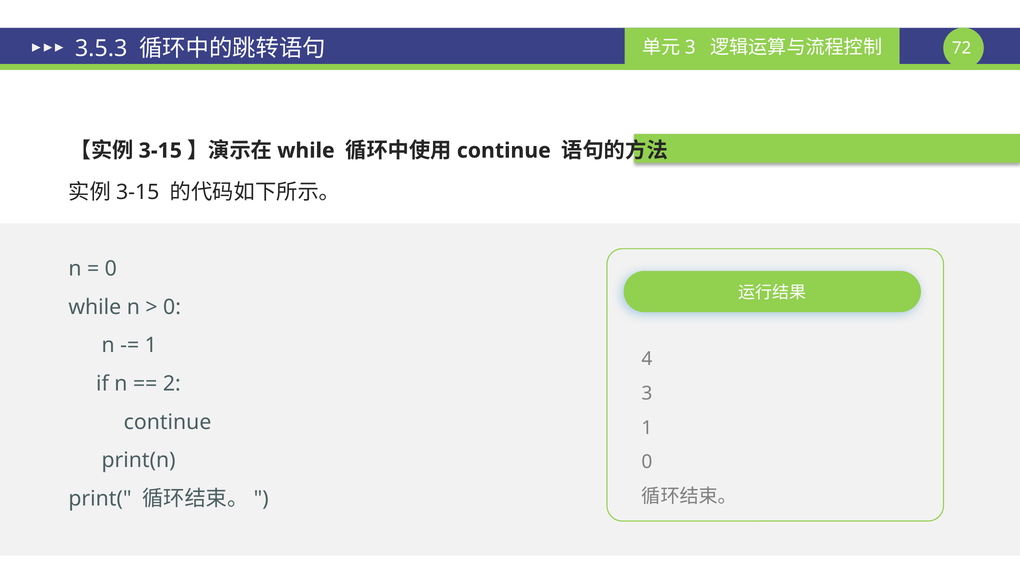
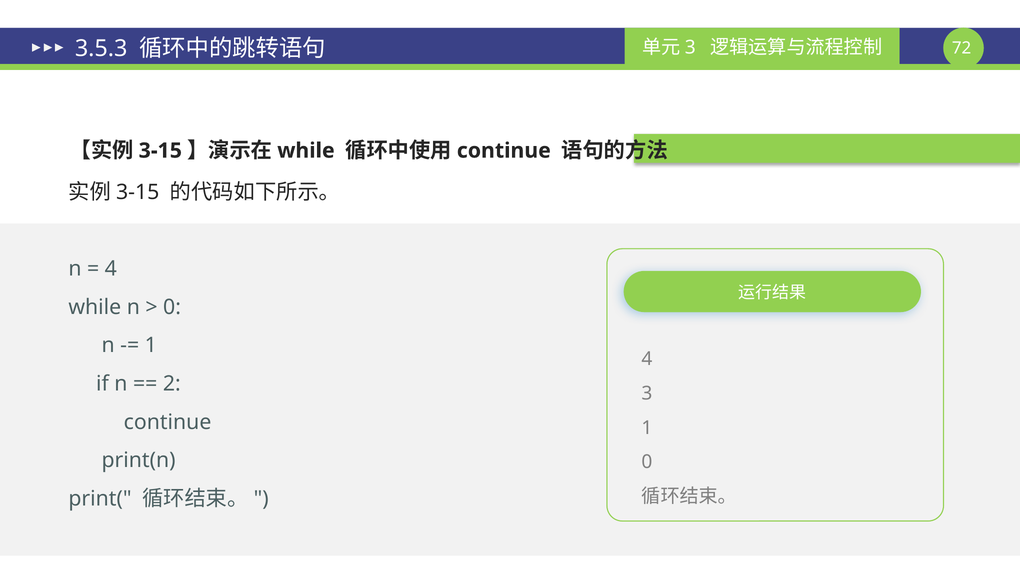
0: 0 -> 4 (111, 269)
